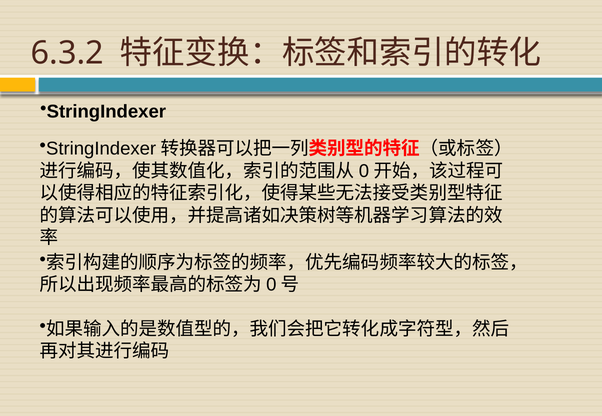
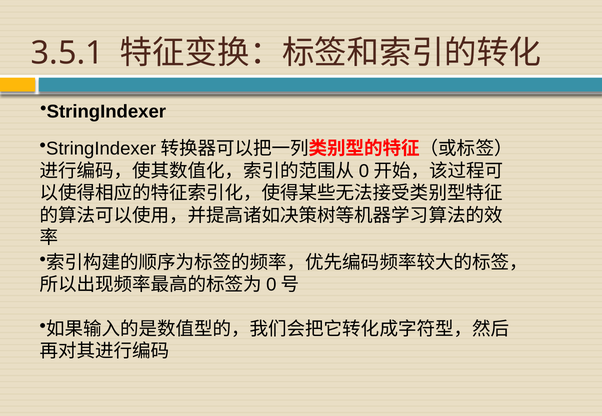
6.3.2: 6.3.2 -> 3.5.1 (67, 53)
